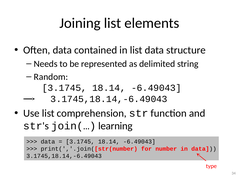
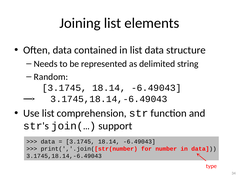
learning: learning -> support (115, 126)
